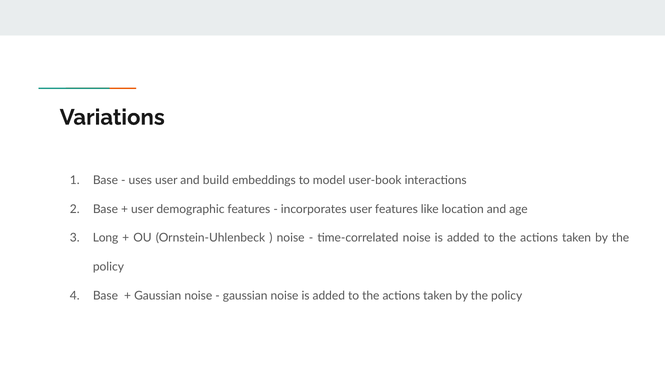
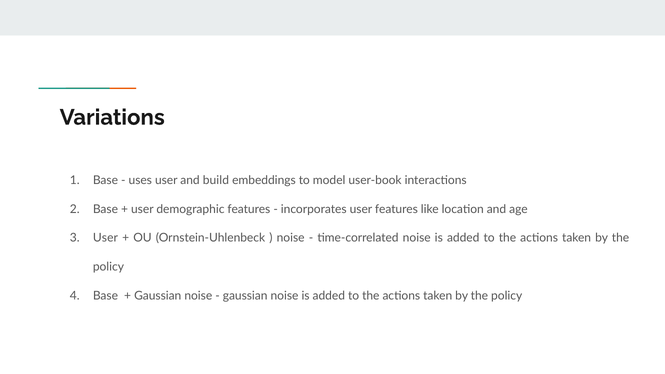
Long: Long -> User (105, 238)
